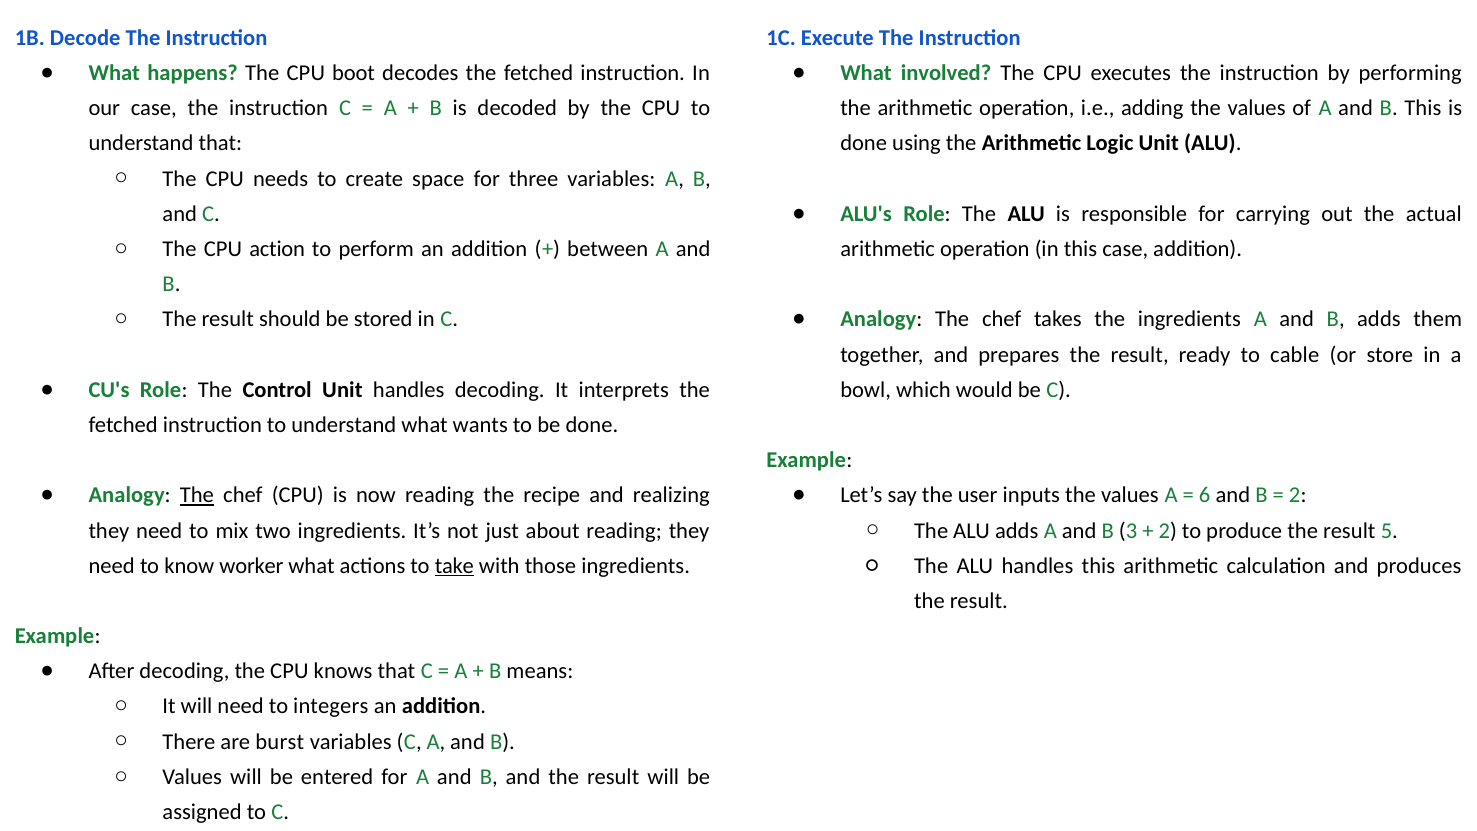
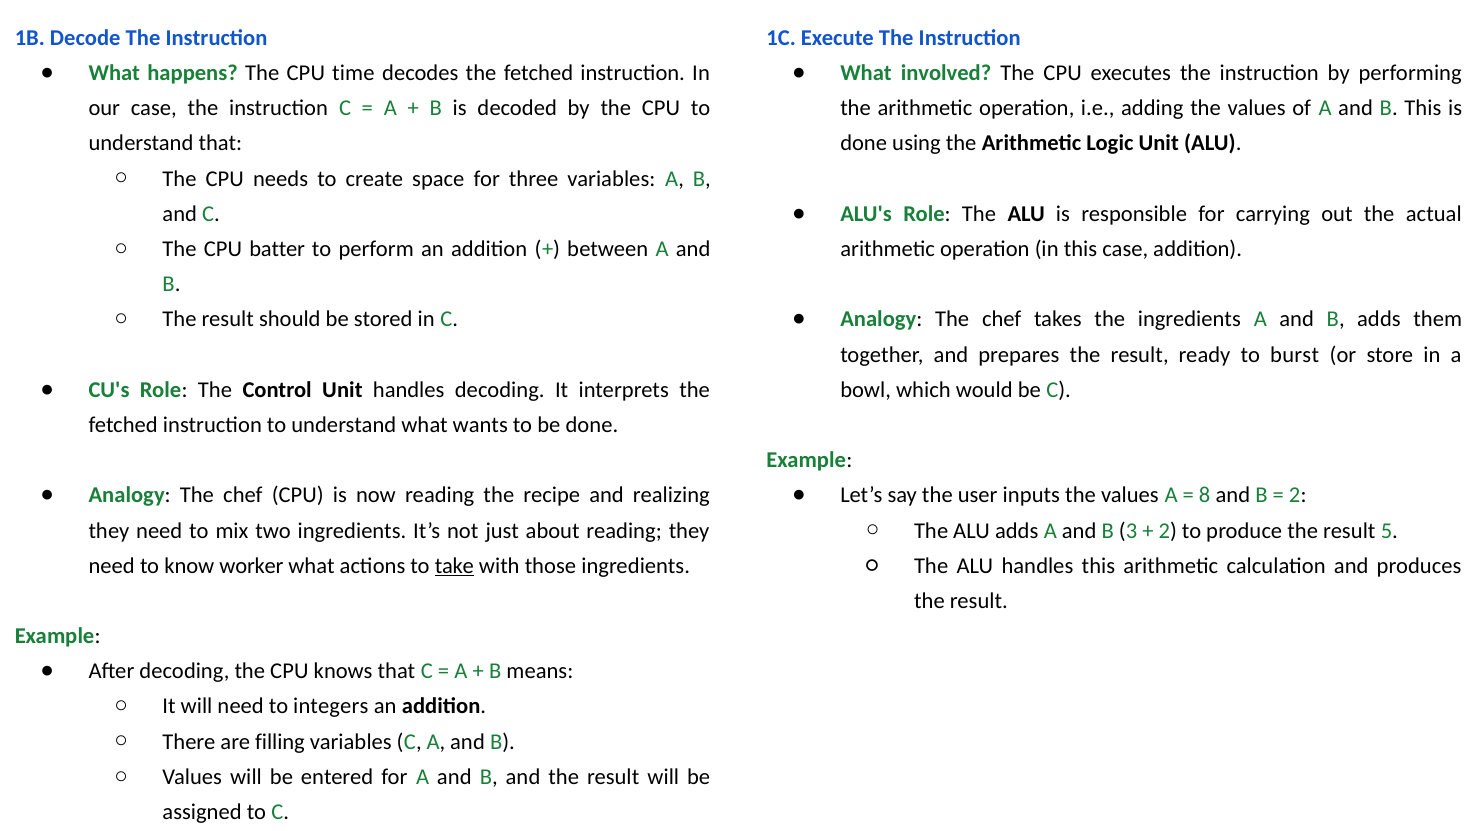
boot: boot -> time (353, 73)
action: action -> batter (277, 249)
cable: cable -> burst (1295, 355)
The underline: present -> none (197, 495)
6: 6 -> 8 (1205, 495)
burst: burst -> filling (280, 742)
